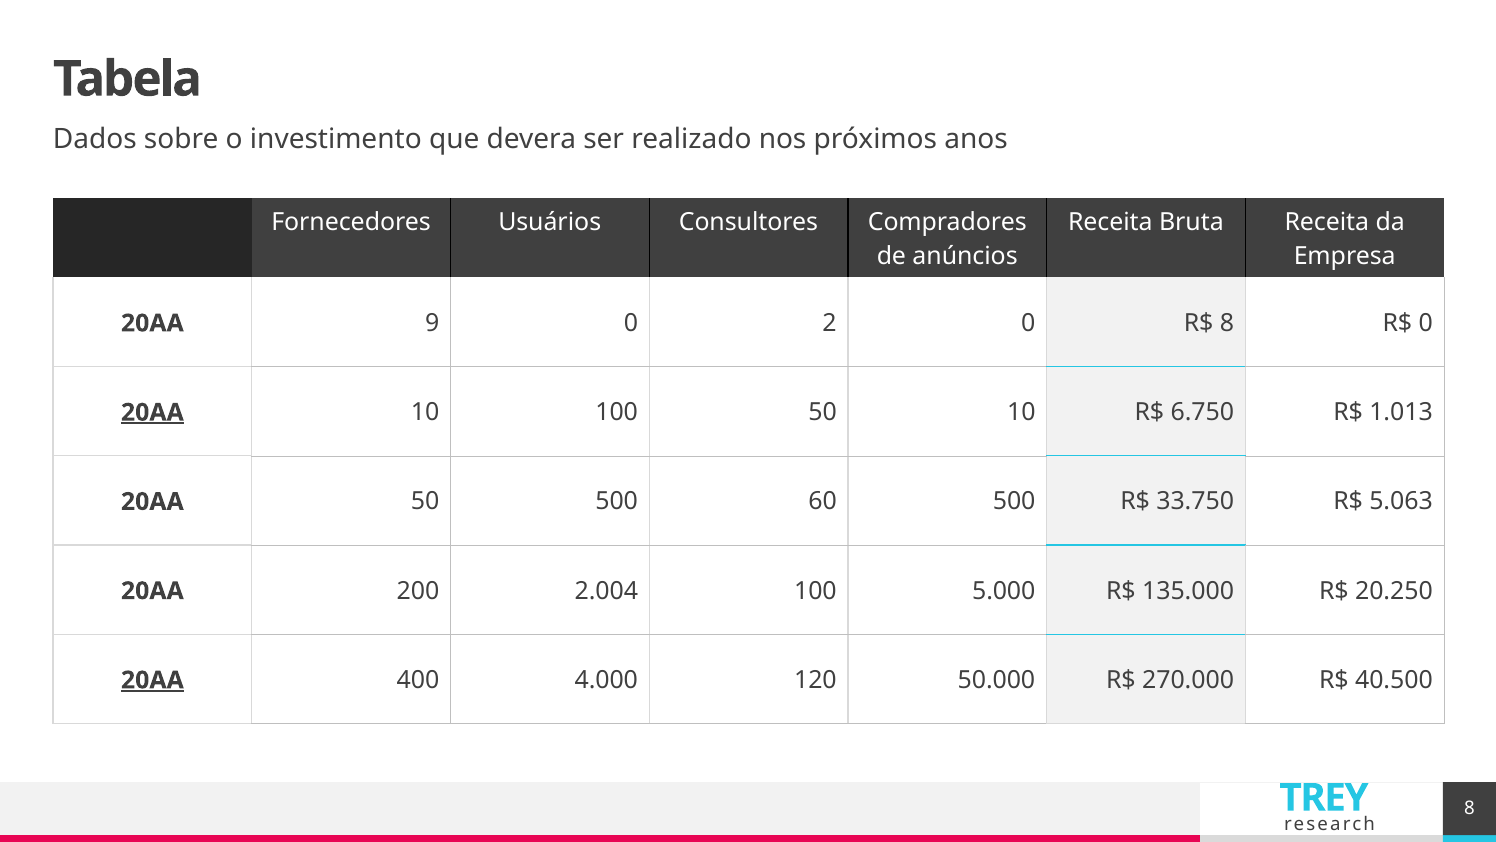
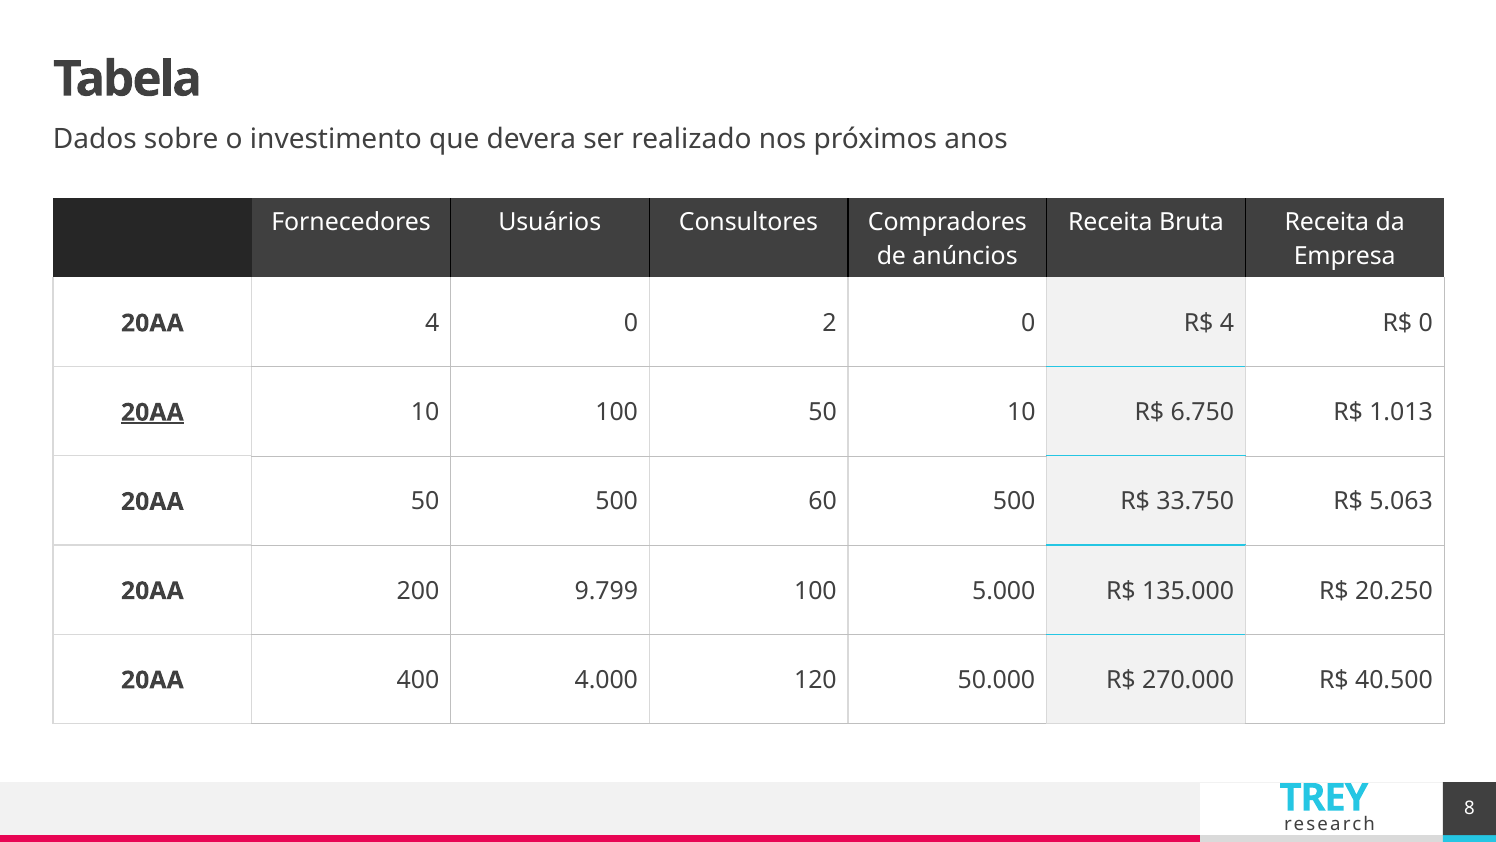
20AA 9: 9 -> 4 (432, 323)
R$ 8: 8 -> 4 (1227, 323)
2.004: 2.004 -> 9.799 (606, 591)
20AA underline: present -> none (152, 680)
